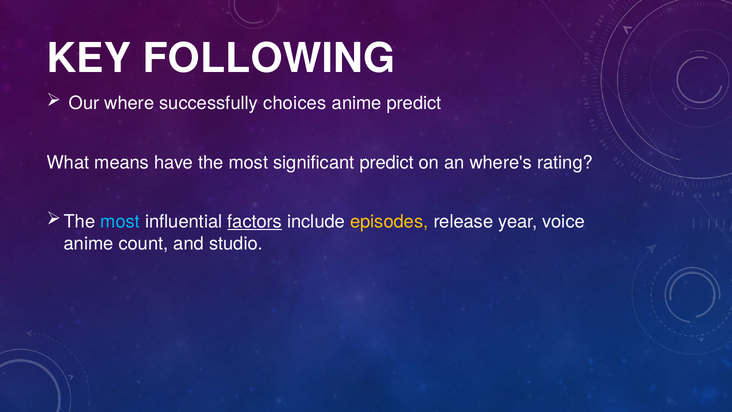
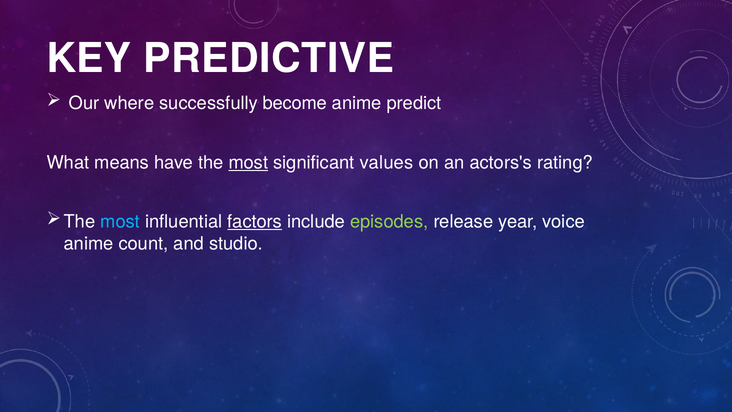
FOLLOWING: FOLLOWING -> PREDICTIVE (269, 58)
choices: choices -> become (295, 103)
most underline: none -> present (248, 162)
significant predict: predict -> values (387, 162)
where's: where's -> actors's (501, 162)
episodes colour: yellow -> light green (389, 222)
